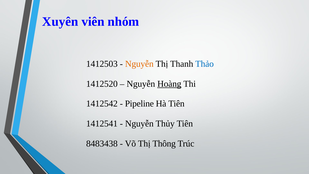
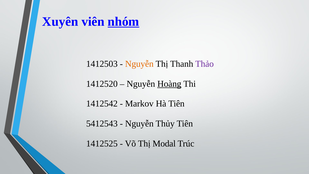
nhóm underline: none -> present (123, 22)
Thảo colour: blue -> purple (205, 64)
Pipeline: Pipeline -> Markov (139, 104)
1412541: 1412541 -> 5412543 (102, 124)
8483438: 8483438 -> 1412525 (102, 143)
Thông: Thông -> Modal (164, 143)
